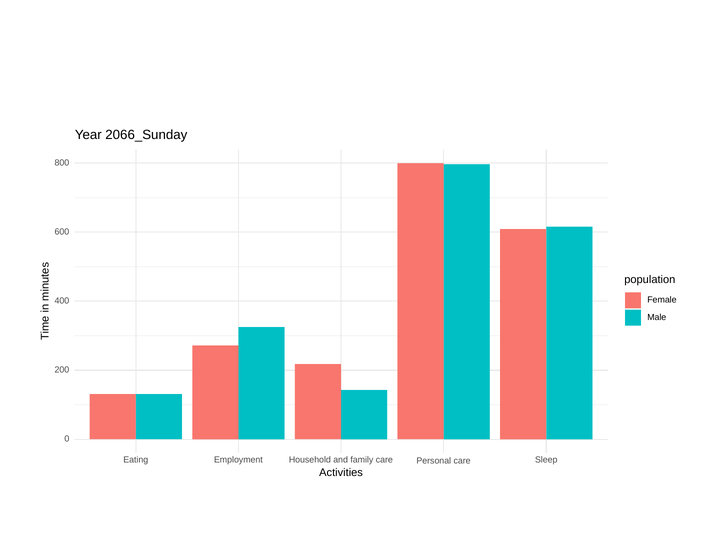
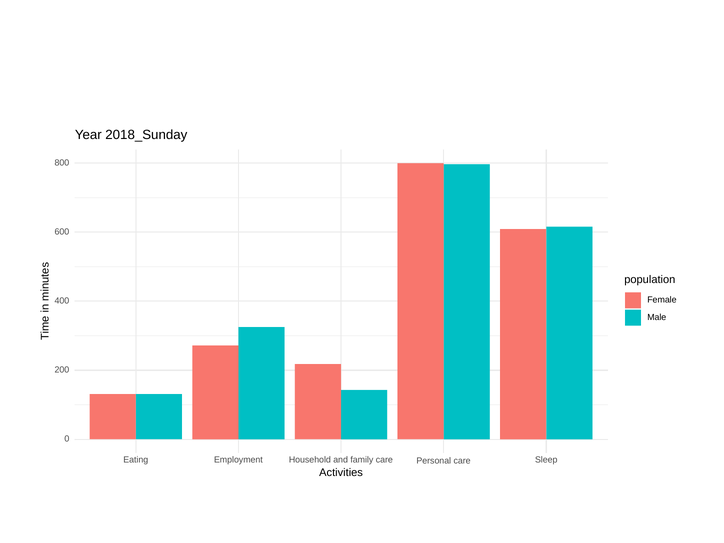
2066_Sunday: 2066_Sunday -> 2018_Sunday (146, 135)
